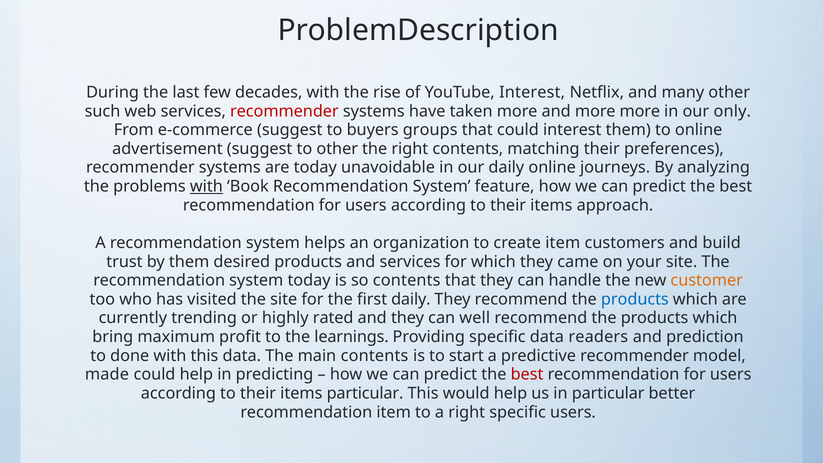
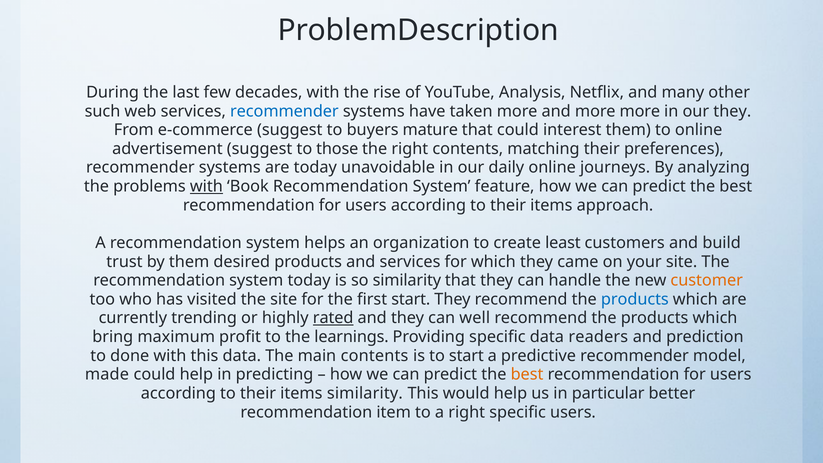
YouTube Interest: Interest -> Analysis (532, 92)
recommender colour: red -> blue (284, 111)
our only: only -> they (732, 111)
groups: groups -> mature (430, 130)
to other: other -> those (337, 149)
create item: item -> least (563, 243)
so contents: contents -> similarity (407, 281)
first daily: daily -> start (411, 299)
rated underline: none -> present (333, 318)
best colour: red -> orange (527, 375)
items particular: particular -> similarity (365, 393)
